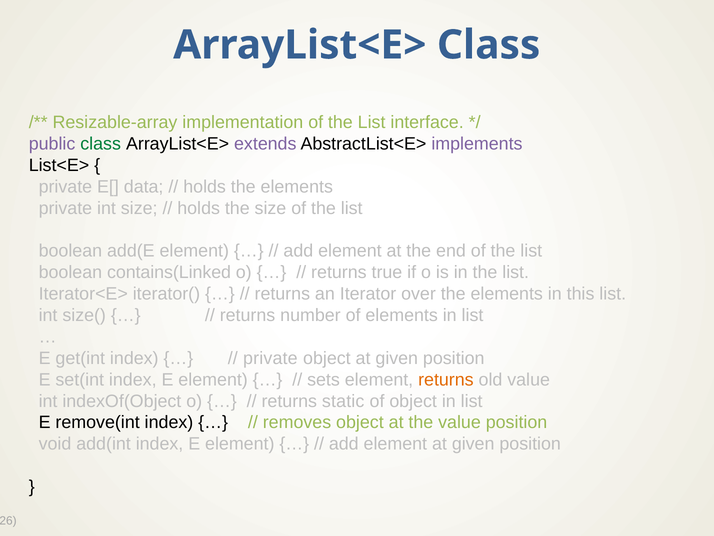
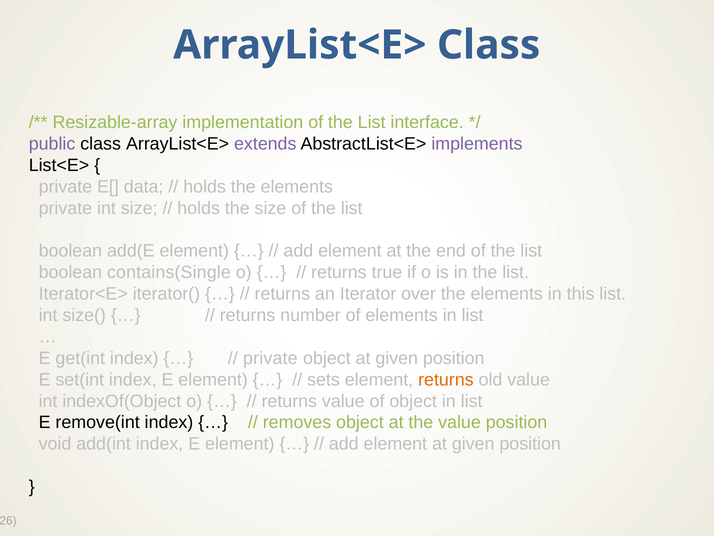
class colour: green -> black (101, 144)
contains(Linked: contains(Linked -> contains(Single (169, 272)
returns static: static -> value (343, 401)
